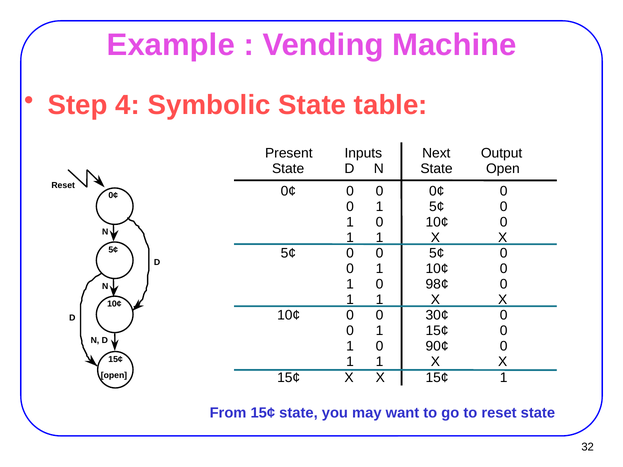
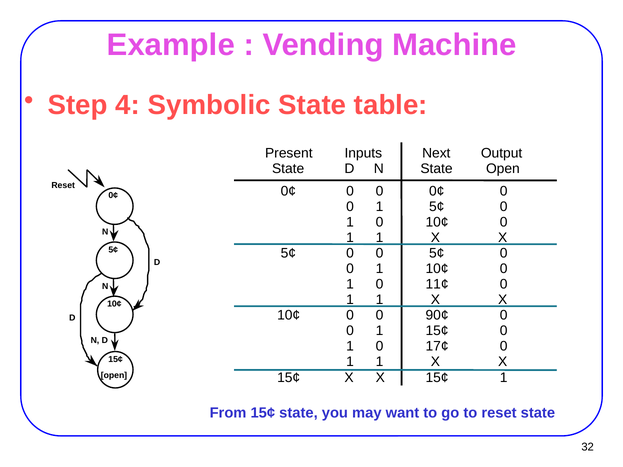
98¢: 98¢ -> 11¢ (437, 284)
30¢: 30¢ -> 90¢ (437, 316)
90¢: 90¢ -> 17¢ (437, 347)
